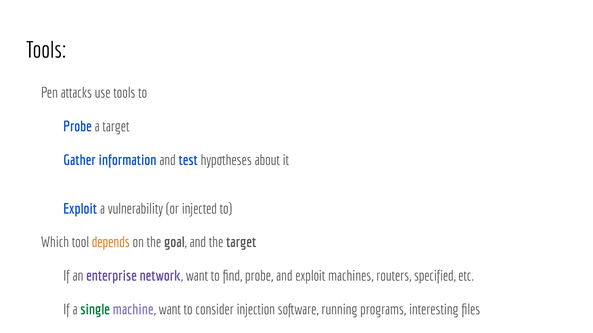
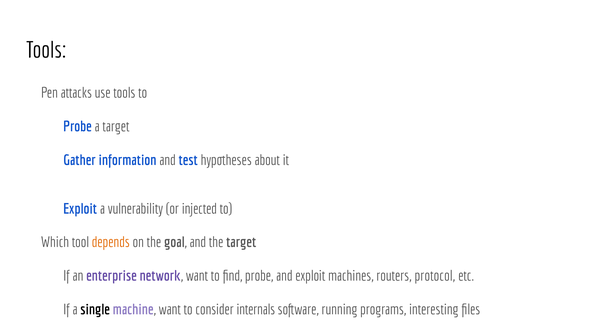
specified: specified -> protocol (435, 276)
single colour: green -> black (95, 310)
injection: injection -> internals (256, 310)
